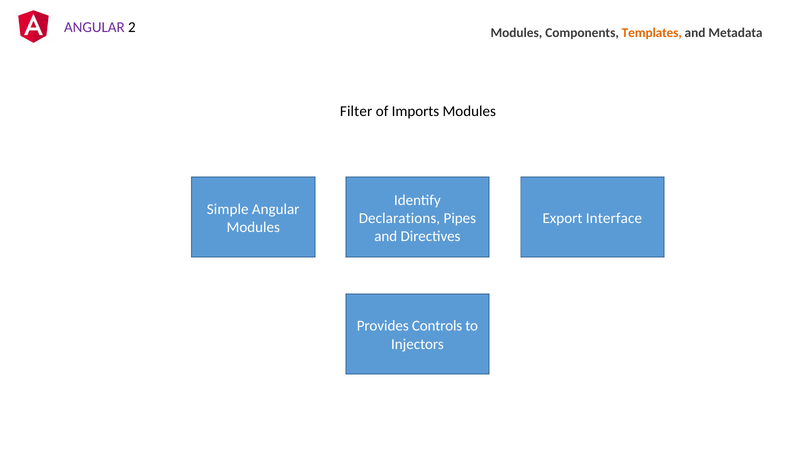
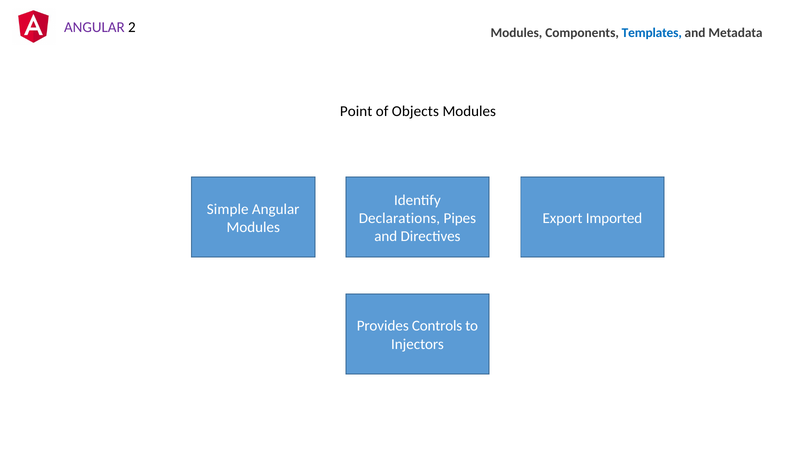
Templates colour: orange -> blue (652, 33)
Filter: Filter -> Point (356, 111)
Imports: Imports -> Objects (415, 111)
Interface: Interface -> Imported (614, 218)
